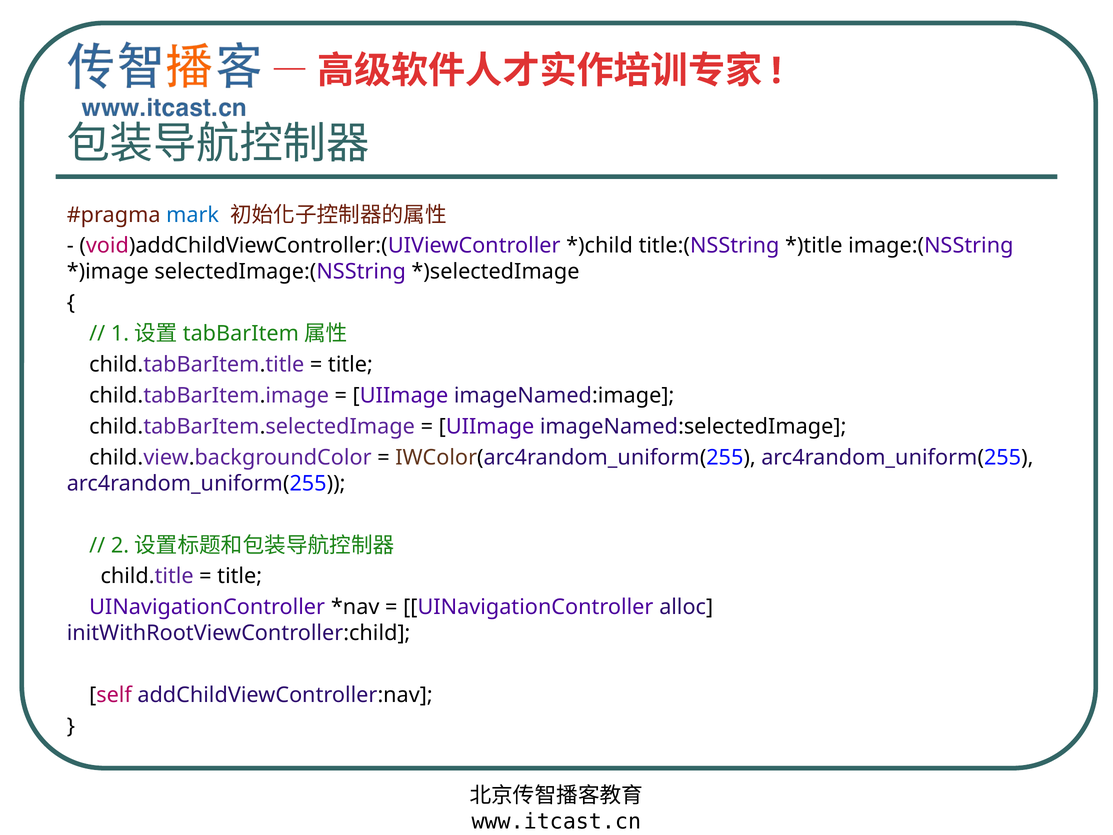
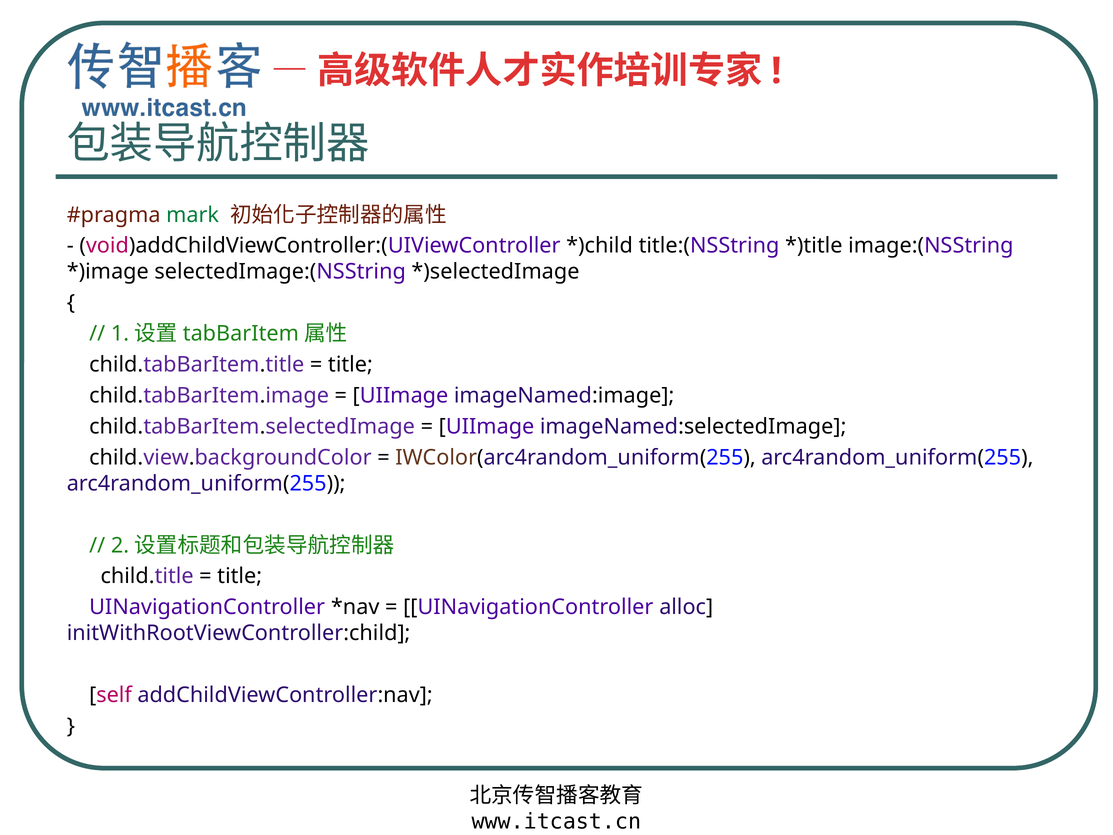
mark colour: blue -> green (193, 215)
